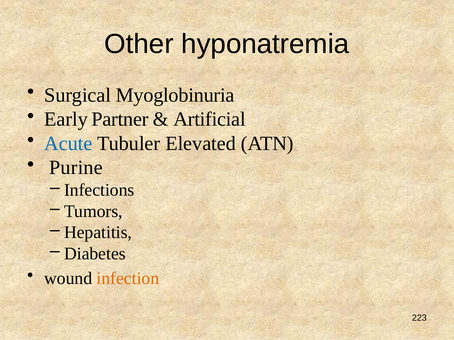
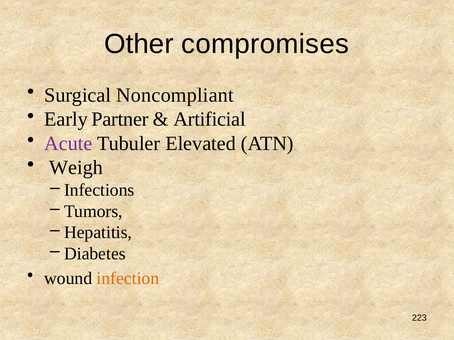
hyponatremia: hyponatremia -> compromises (265, 44)
Myoglobinuria: Myoglobinuria -> Noncompliant (175, 95)
Acute colour: blue -> purple (68, 144)
Purine: Purine -> Weigh (76, 168)
